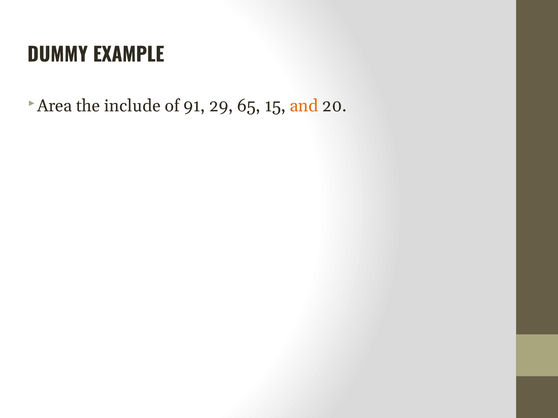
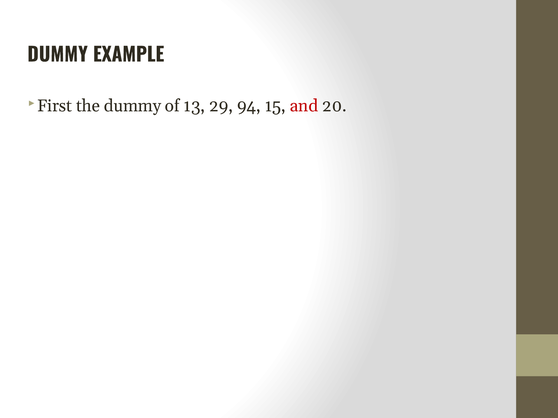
Area: Area -> First (55, 106)
the include: include -> dummy (133, 106)
91: 91 -> 13 (194, 106)
65: 65 -> 94 (249, 106)
and colour: orange -> red (304, 106)
